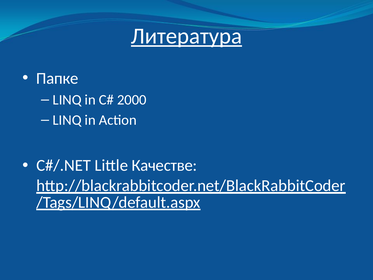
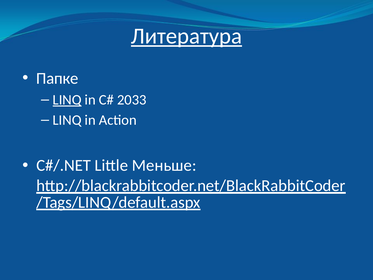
LINQ underline: none -> present (67, 100)
2000: 2000 -> 2033 (132, 100)
Качестве: Качестве -> Меньше (164, 165)
